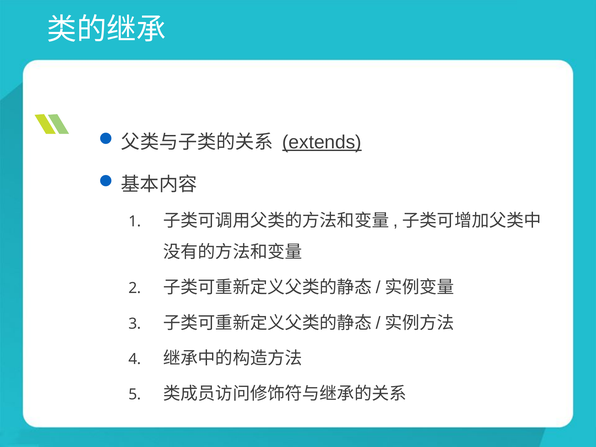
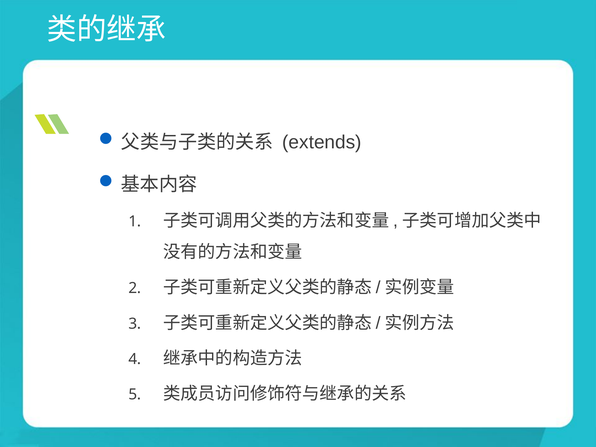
extends underline: present -> none (322, 142)
